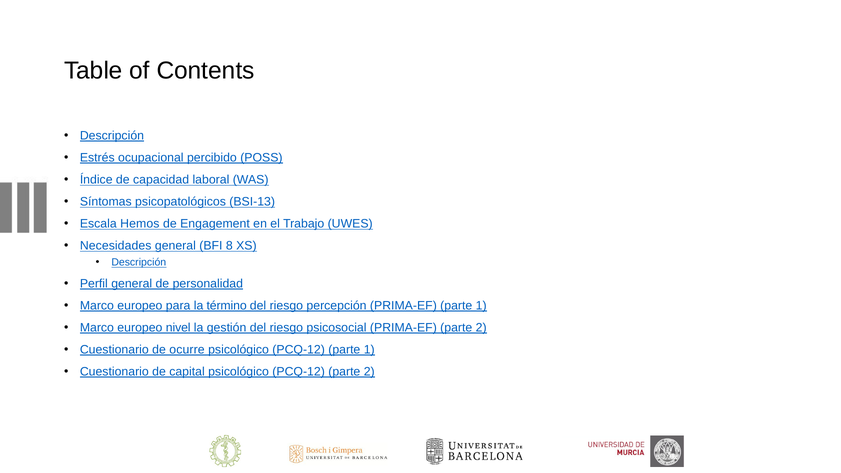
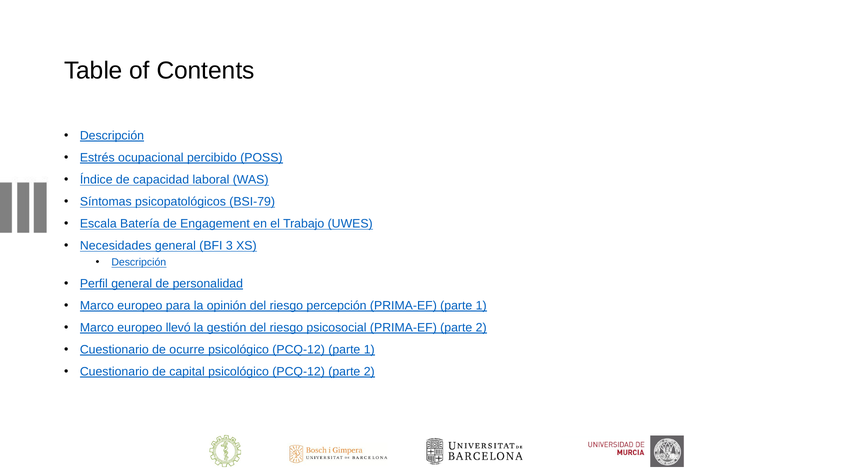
BSI-13: BSI-13 -> BSI-79 (252, 202)
Hemos: Hemos -> Batería (140, 224)
8: 8 -> 3 (229, 246)
término: término -> opinión (227, 306)
nivel: nivel -> llevó (178, 328)
